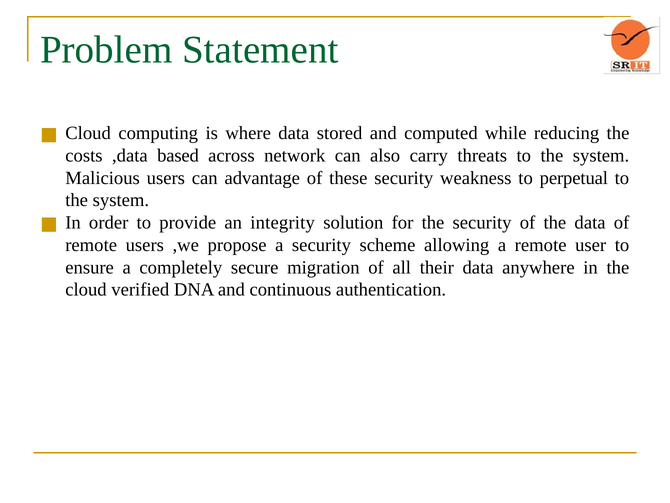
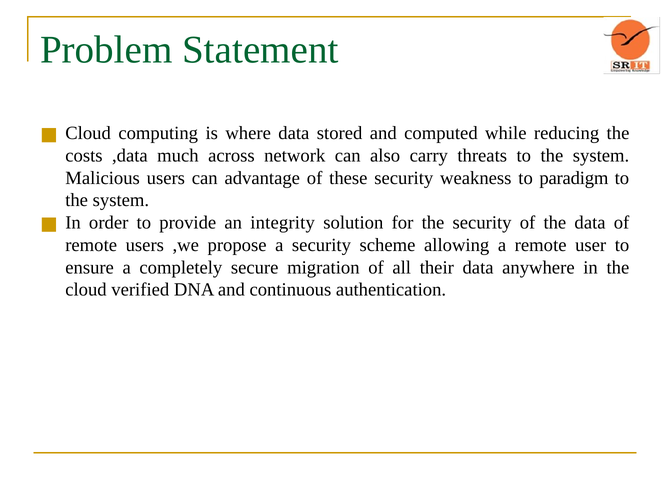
based: based -> much (178, 155)
perpetual: perpetual -> paradigm (574, 178)
